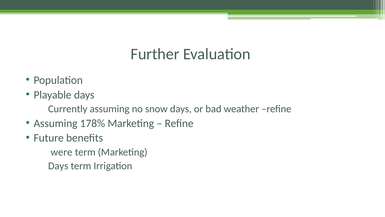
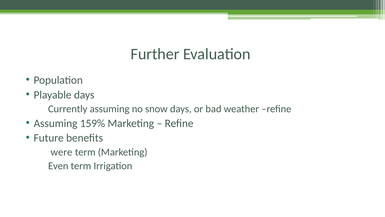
178%: 178% -> 159% (93, 123)
Days: Days -> Even (58, 166)
